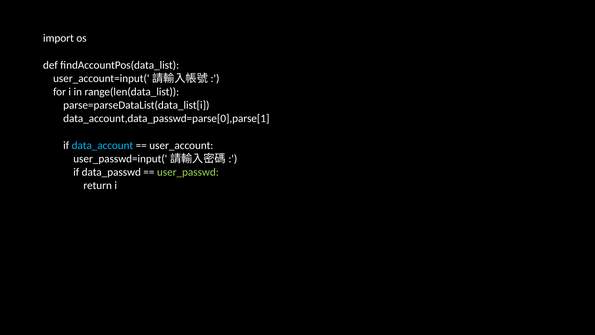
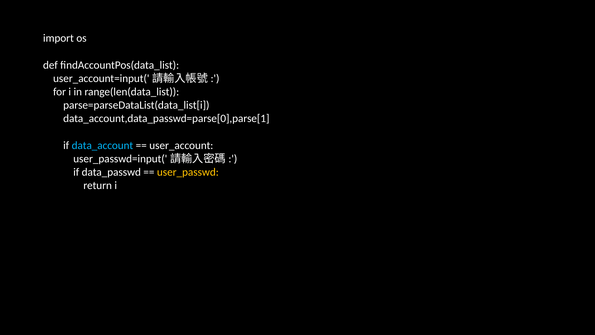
user_passwd colour: light green -> yellow (188, 172)
